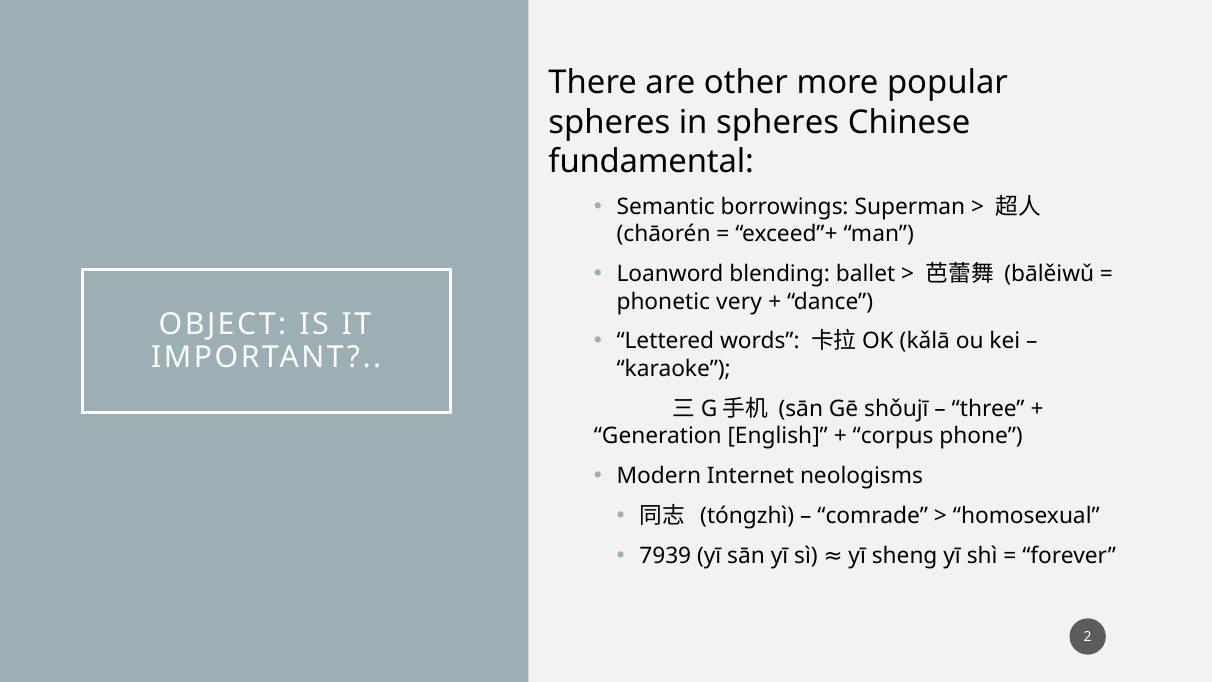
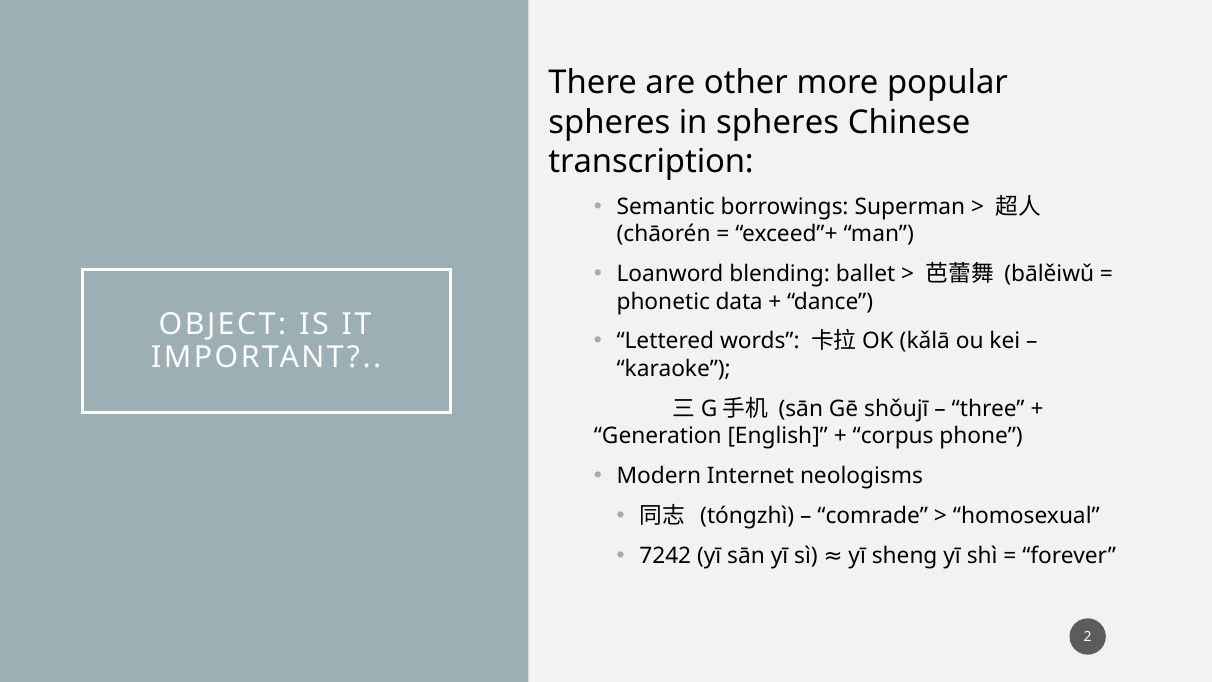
fundamental: fundamental -> transcription (651, 162)
very: very -> data (739, 301)
7939: 7939 -> 7242 (665, 556)
